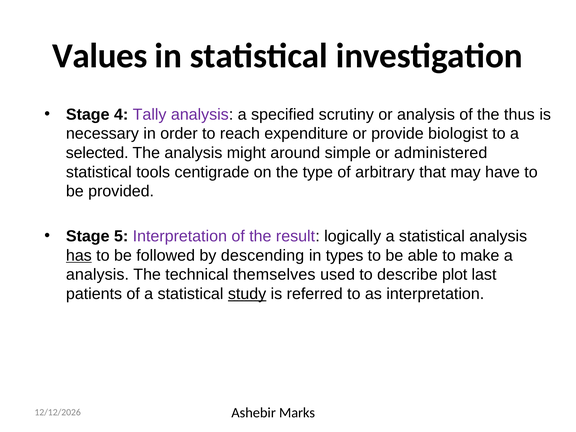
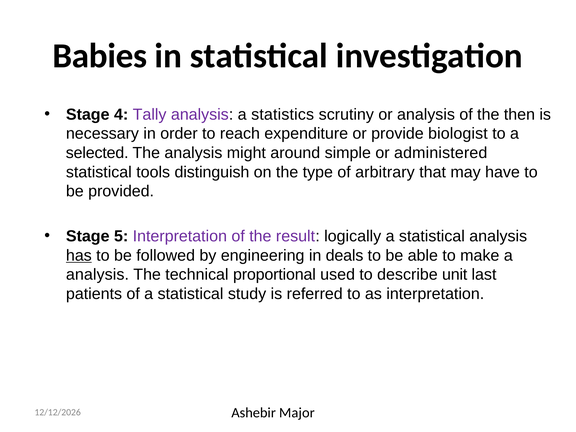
Values: Values -> Babies (100, 56)
specified: specified -> statistics (283, 114)
thus: thus -> then (519, 114)
centigrade: centigrade -> distinguish (212, 172)
descending: descending -> engineering (263, 255)
types: types -> deals (345, 255)
themselves: themselves -> proportional (274, 275)
plot: plot -> unit (455, 275)
study underline: present -> none (247, 294)
Marks: Marks -> Major (297, 413)
